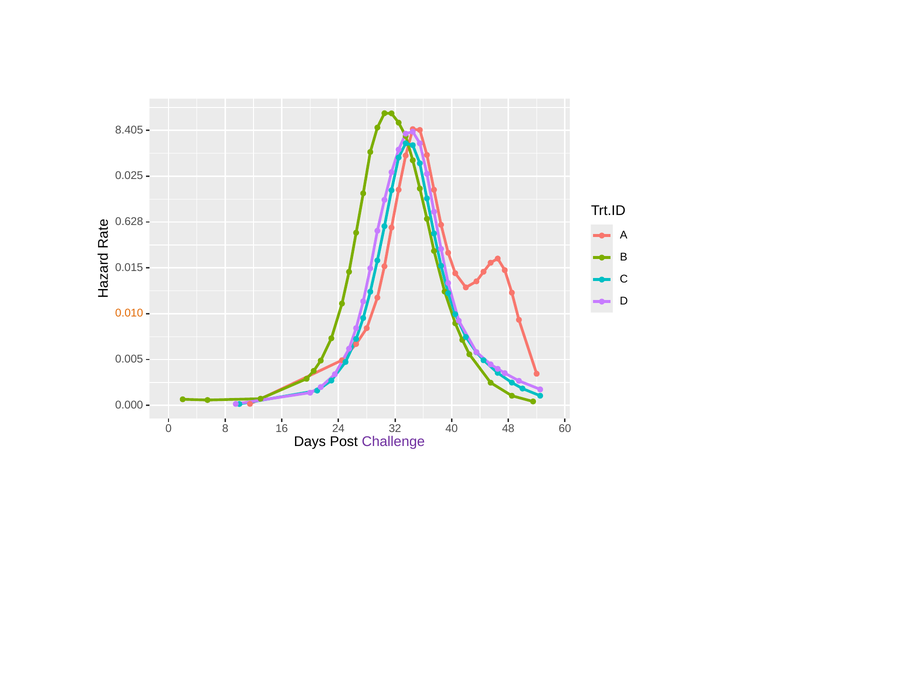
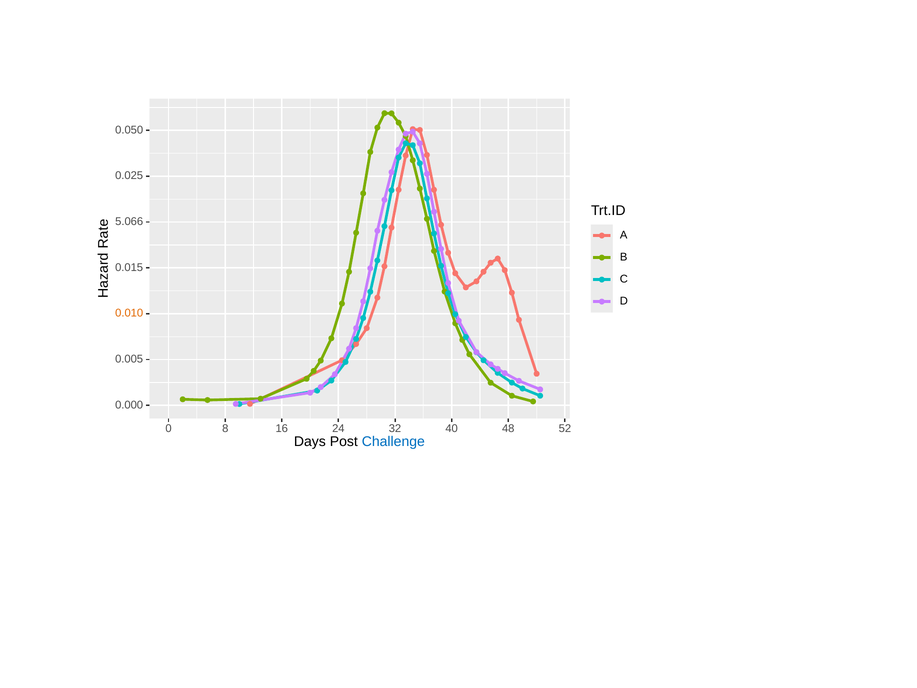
8.405: 8.405 -> 0.050 (129, 130)
0.628: 0.628 -> 5.066 (129, 222)
60: 60 -> 52 (565, 428)
Challenge colour: purple -> blue (393, 442)
